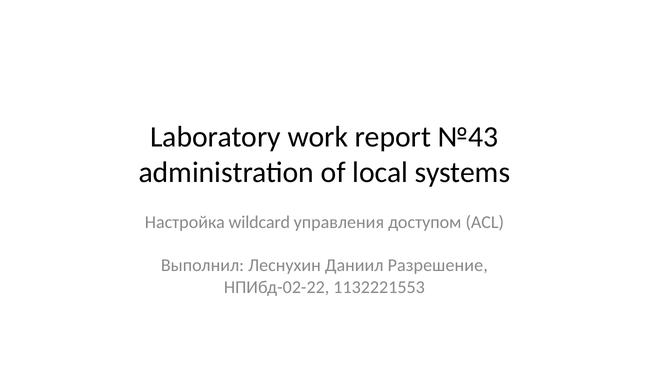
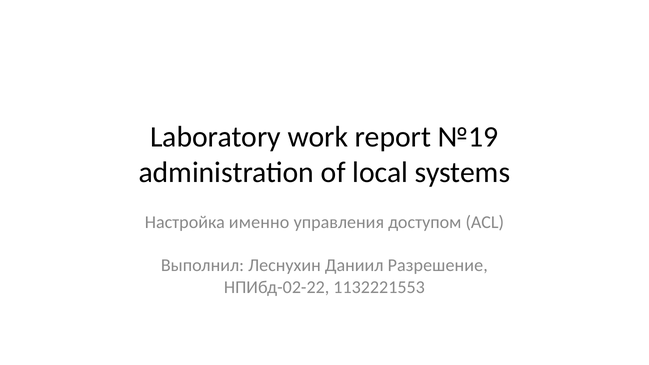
№43: №43 -> №19 (468, 137)
wildcard: wildcard -> именно (259, 222)
